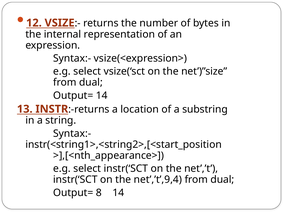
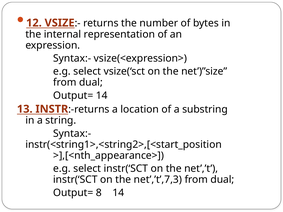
net’,’t’,9,4: net’,’t’,9,4 -> net’,’t’,7,3 (158, 180)
